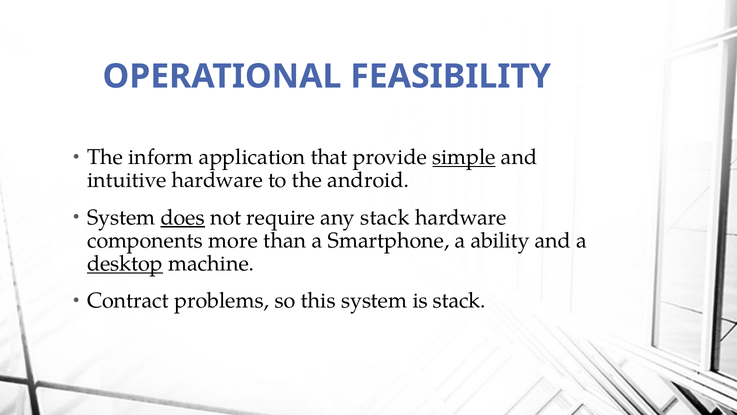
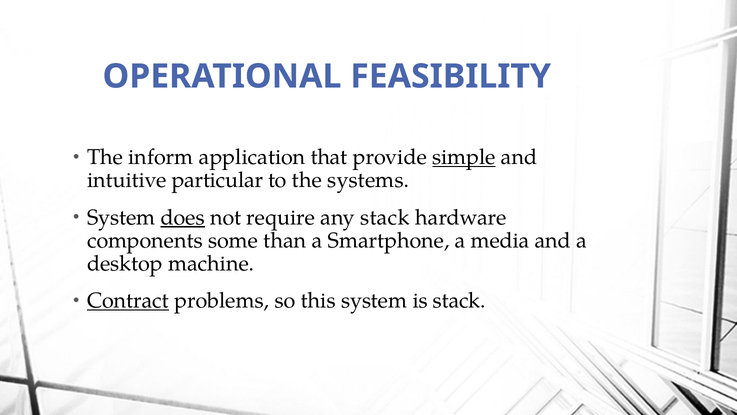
intuitive hardware: hardware -> particular (217, 180)
android: android -> systems (368, 180)
more: more -> some (233, 240)
ability: ability -> media (500, 240)
desktop underline: present -> none (125, 264)
Contract underline: none -> present (128, 301)
